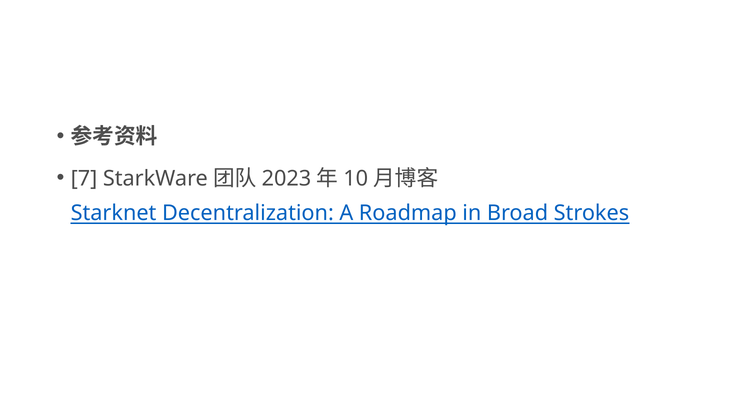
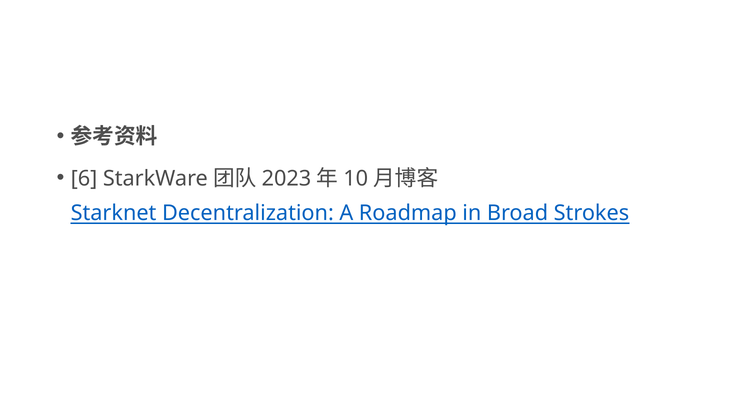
7: 7 -> 6 (84, 178)
